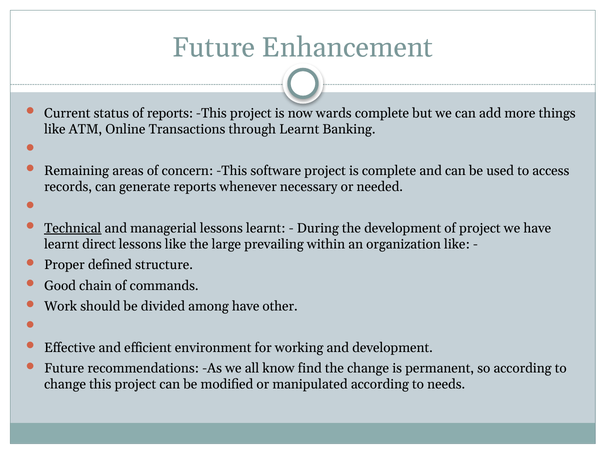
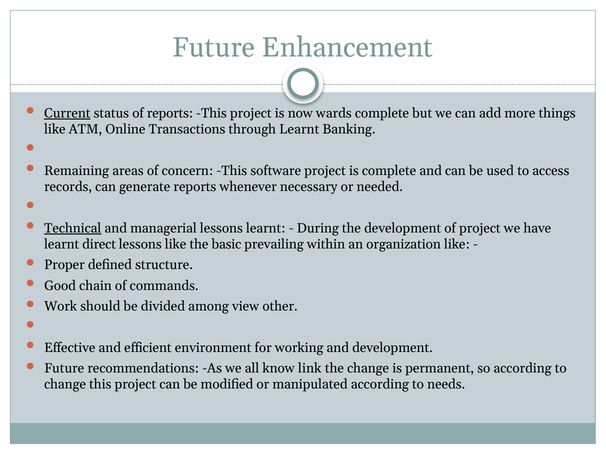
Current underline: none -> present (67, 113)
large: large -> basic (226, 244)
among have: have -> view (246, 307)
find: find -> link (310, 369)
